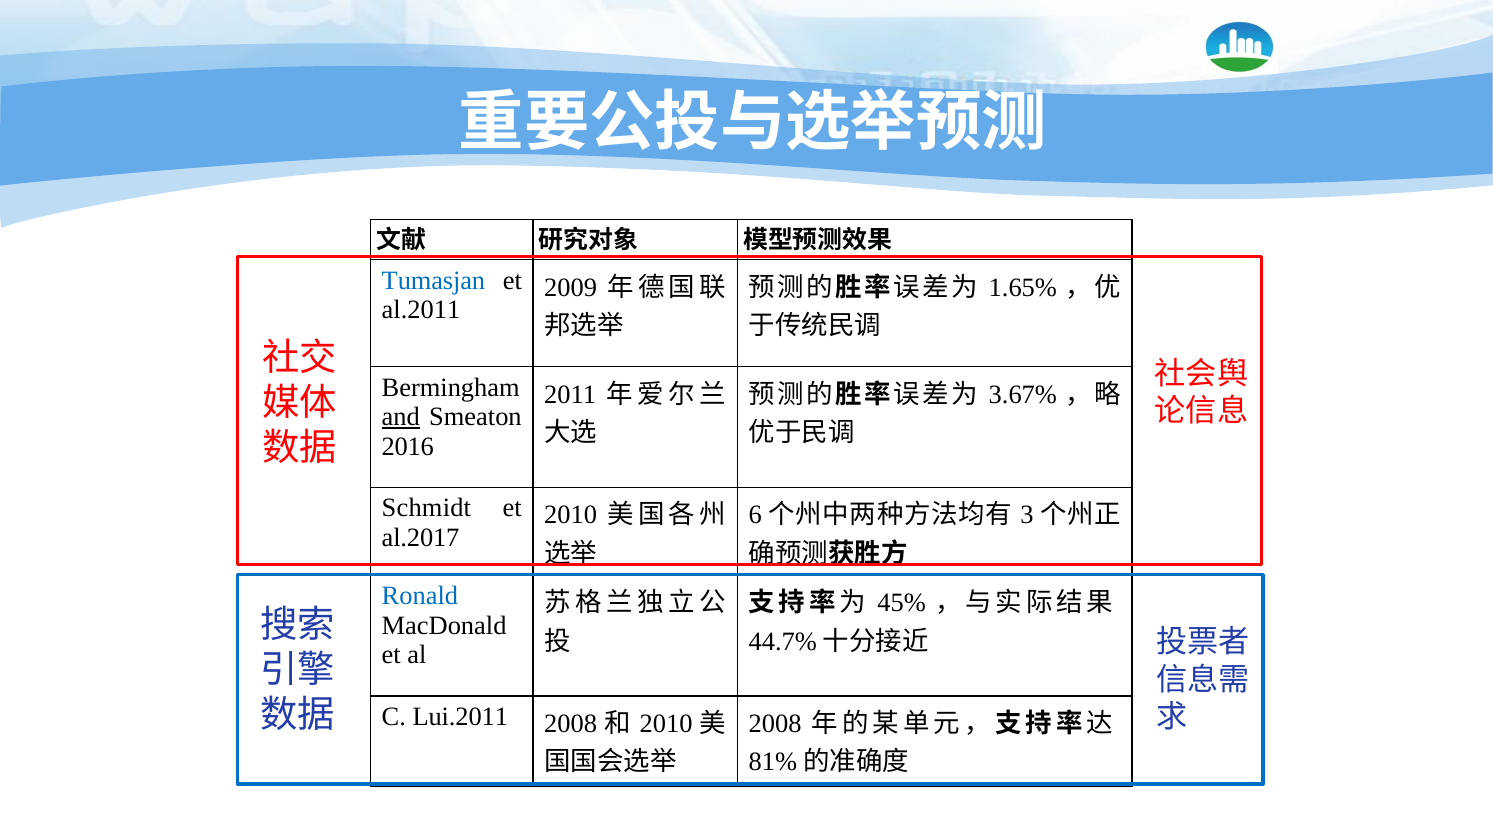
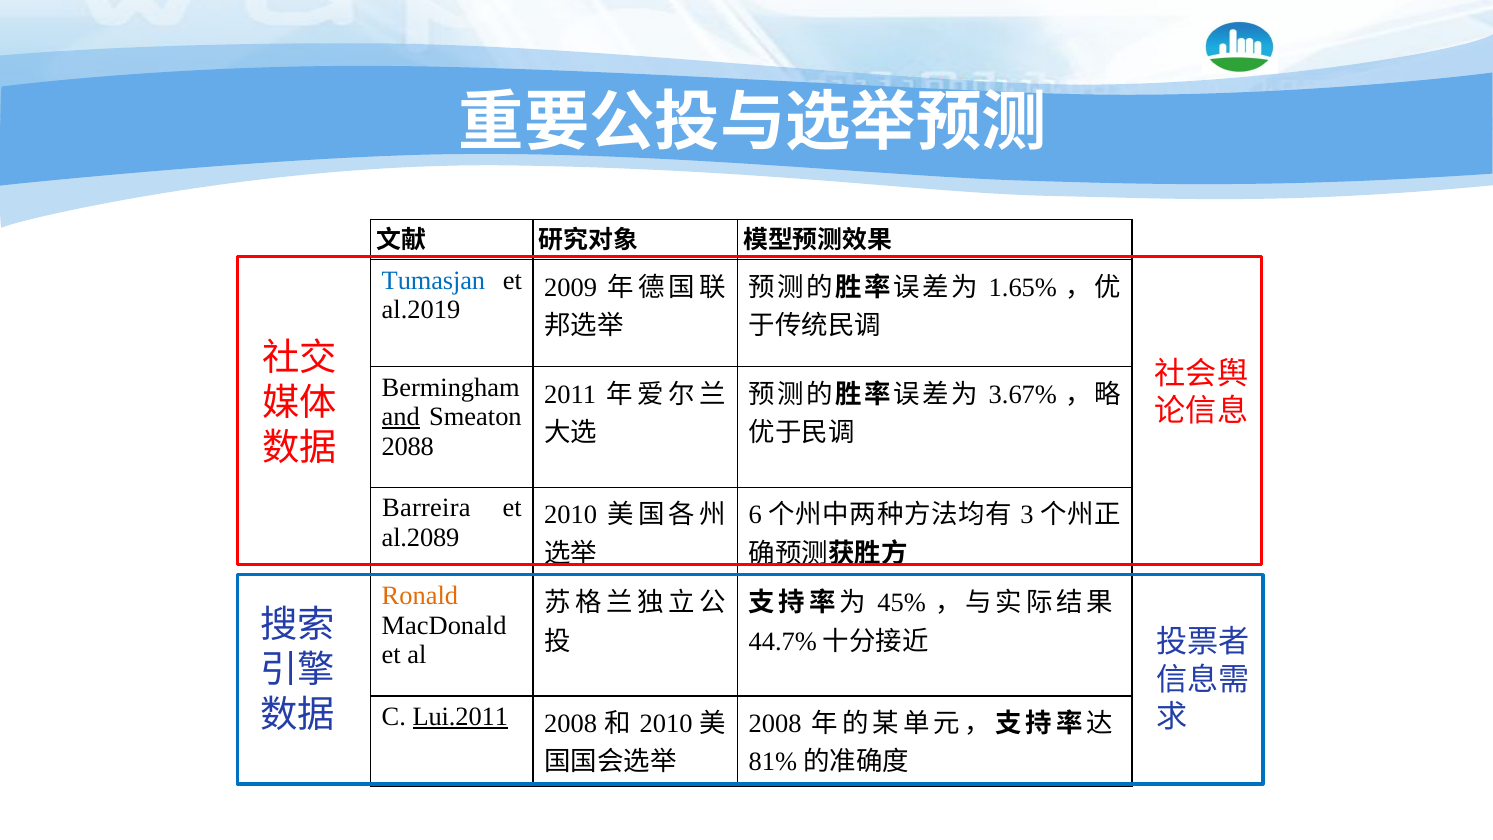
al.2011: al.2011 -> al.2019 (421, 310)
2016: 2016 -> 2088 (408, 446)
Schmidt: Schmidt -> Barreira (426, 508)
al.2017: al.2017 -> al.2089 (421, 537)
Ronald colour: blue -> orange (420, 596)
Lui.2011 underline: none -> present (460, 716)
